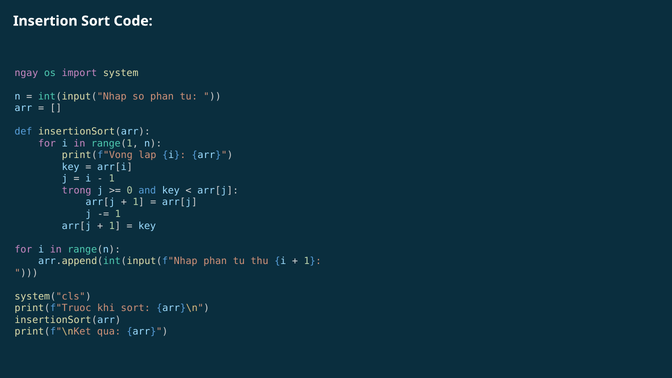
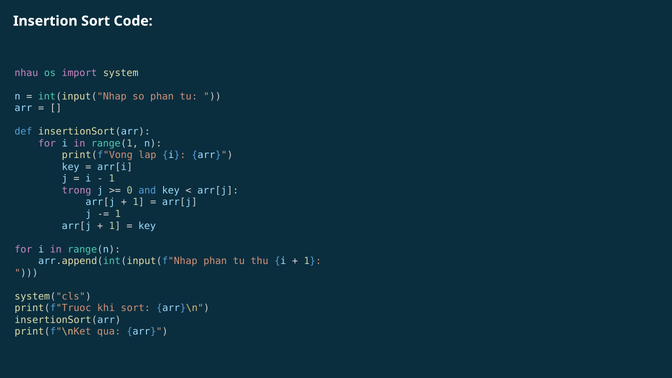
ngay: ngay -> nhau (26, 73)
